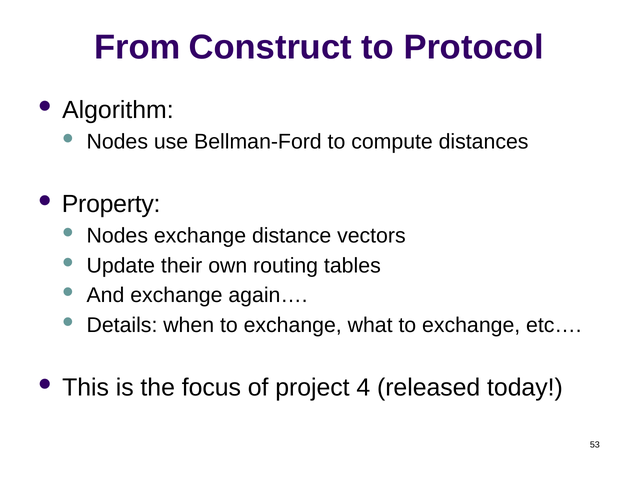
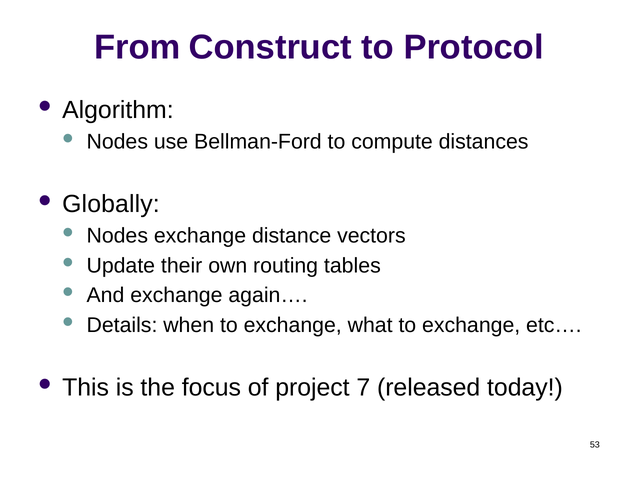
Property: Property -> Globally (111, 204)
4: 4 -> 7 (363, 388)
